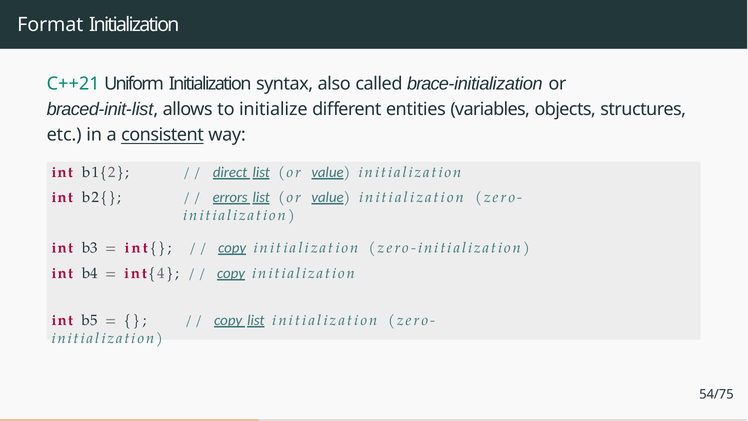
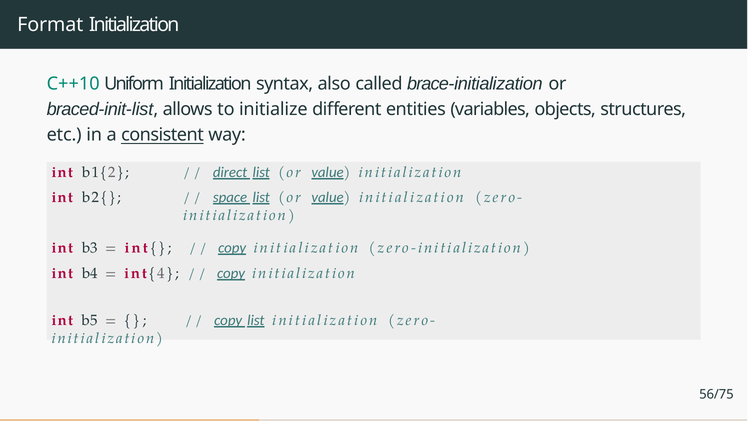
C++21: C++21 -> C++10 (73, 84)
errors: errors -> space (230, 198)
54/75: 54/75 -> 56/75 (716, 395)
